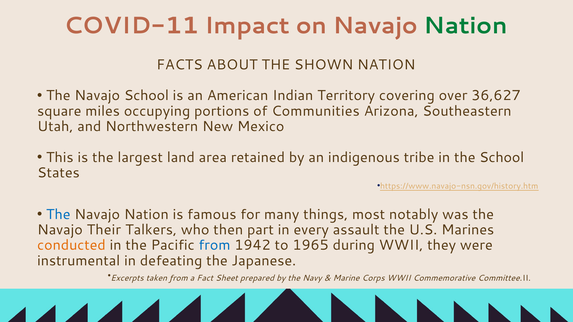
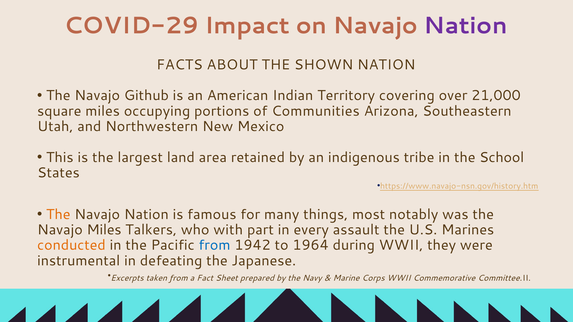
COVID-11: COVID-11 -> COVID-29 (131, 26)
Nation colour: green -> purple (466, 26)
Navajo School: School -> Github (146, 96)
36,627: 36,627 -> 21,000 (496, 96)
The colour: blue -> orange (58, 215)
Navajo Their: Their -> Miles (104, 230)
then: then -> with (228, 230)
1965: 1965 -> 1964 (311, 246)
